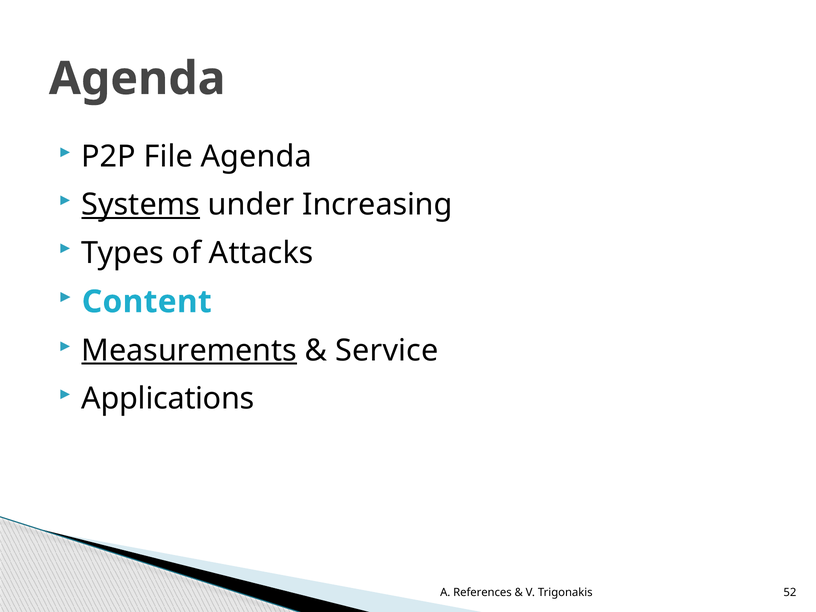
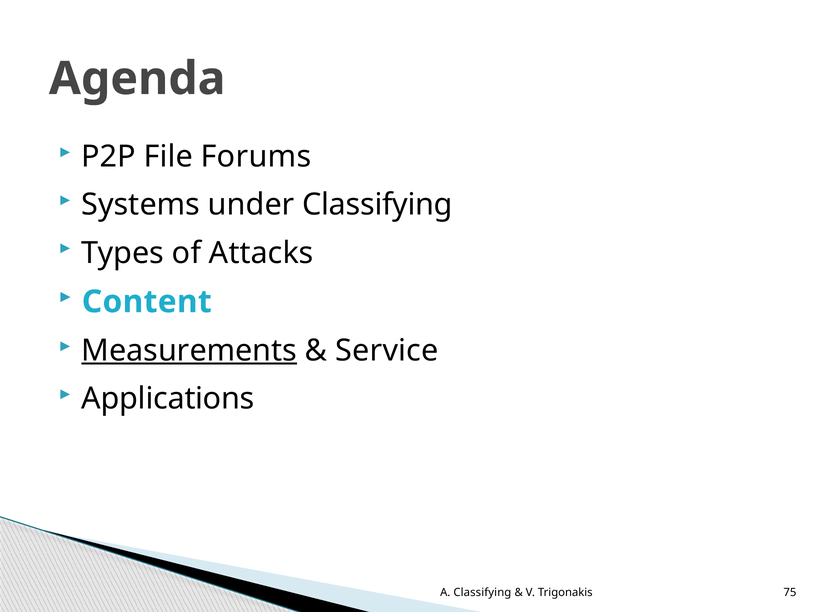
File Agenda: Agenda -> Forums (256, 157)
Systems underline: present -> none (141, 205)
under Increasing: Increasing -> Classifying (378, 205)
A References: References -> Classifying (482, 593)
52: 52 -> 75 (790, 593)
